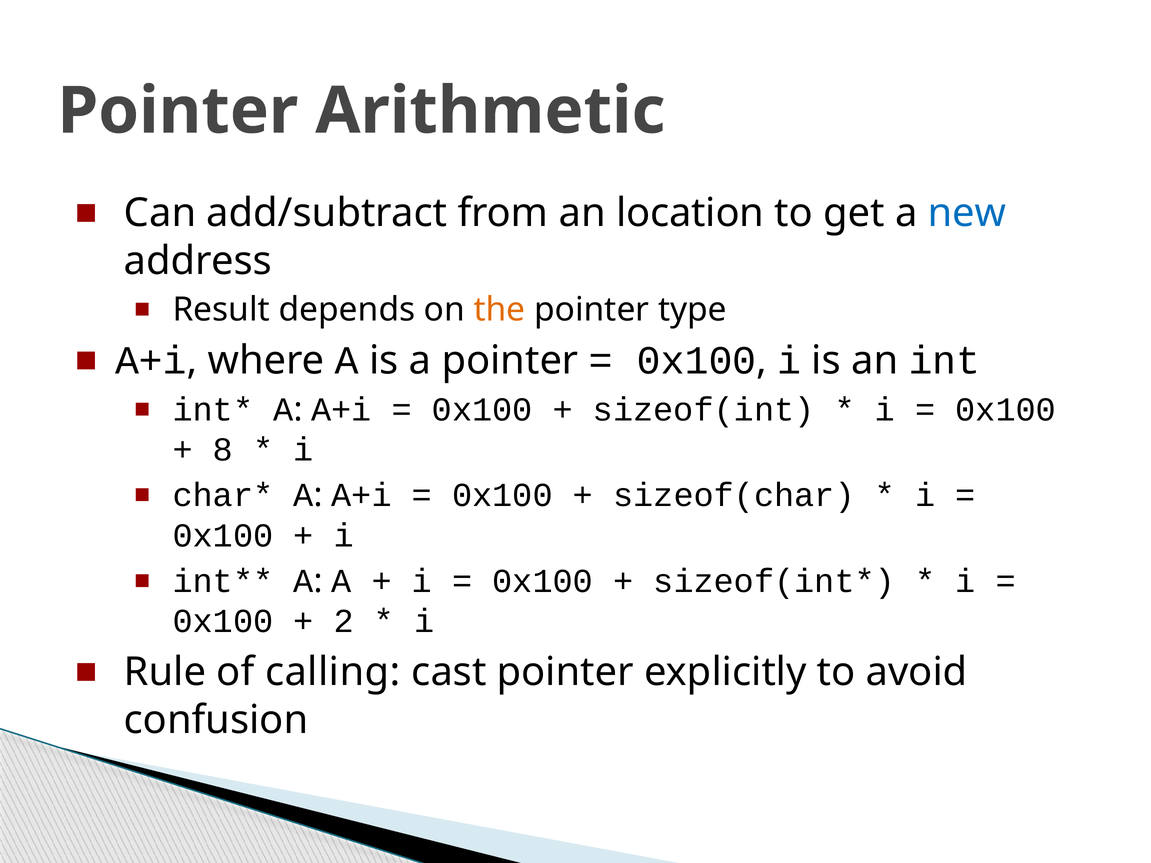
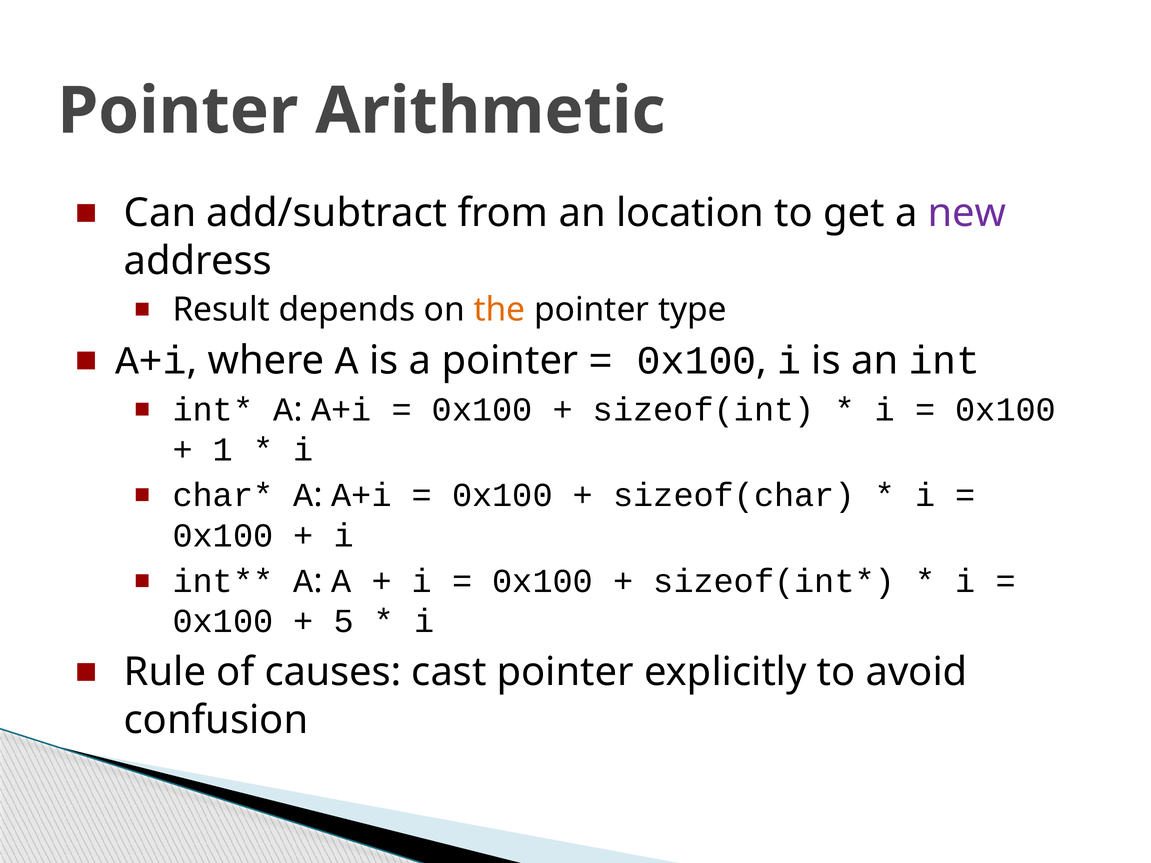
new colour: blue -> purple (967, 213)
8: 8 -> 1 (223, 450)
2: 2 -> 5 (344, 621)
calling: calling -> causes (333, 672)
